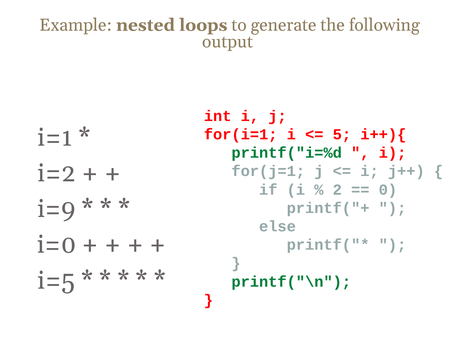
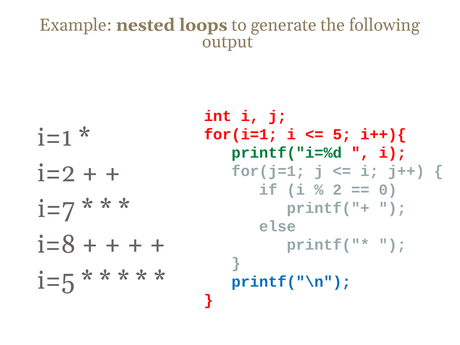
i=9: i=9 -> i=7 (56, 209)
i=0: i=0 -> i=8 (57, 245)
printf("\n colour: green -> blue (291, 282)
